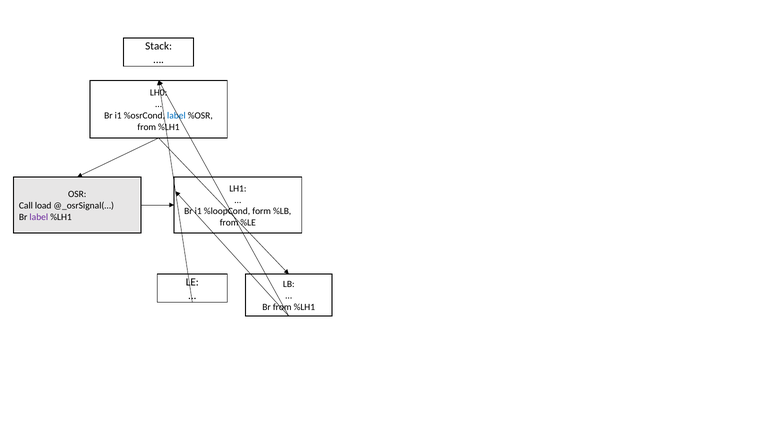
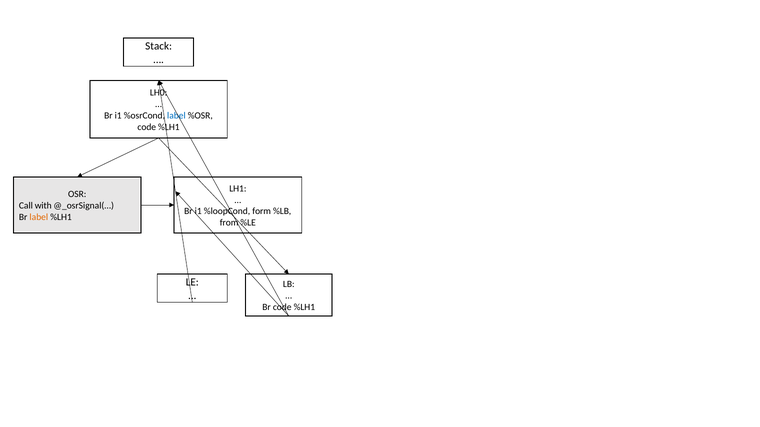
from: from -> code (147, 127)
load: load -> with (43, 206)
label colour: purple -> orange (39, 217)
Br from: from -> code (282, 307)
